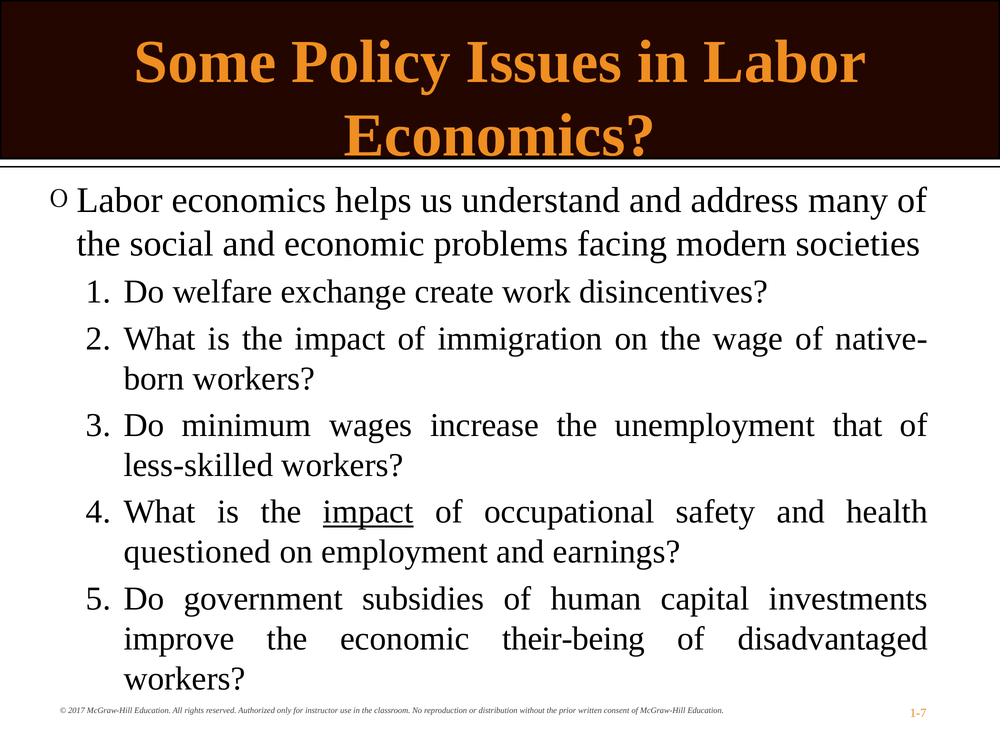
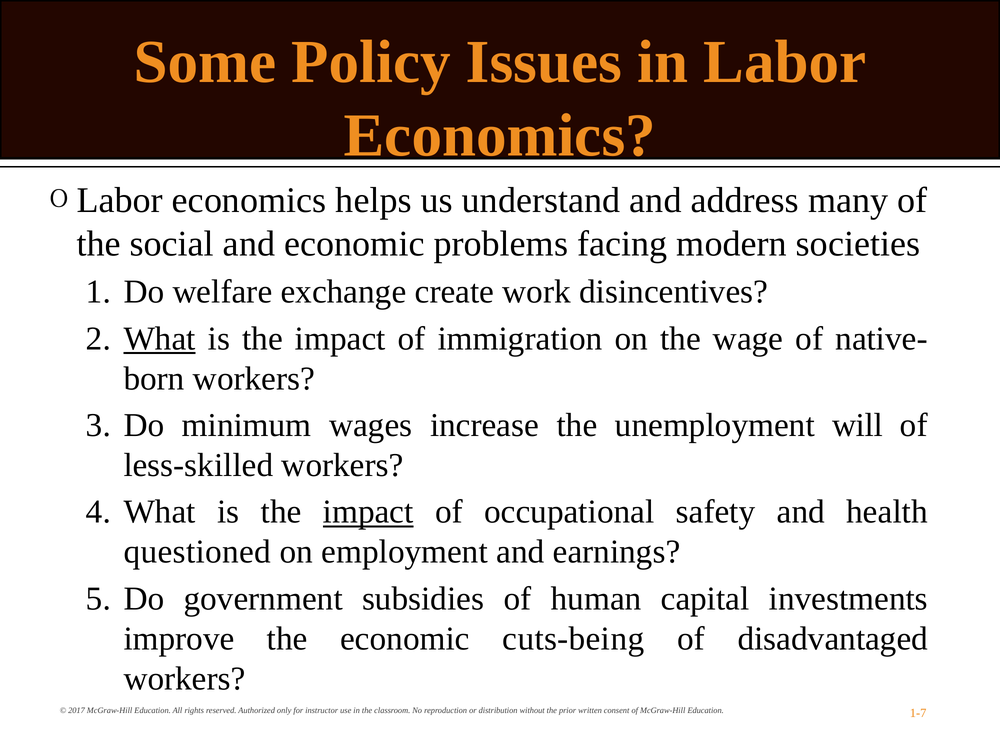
What underline: none -> present (160, 339)
that: that -> will (858, 425)
their-being: their-being -> cuts-being (573, 639)
